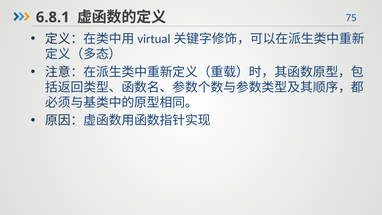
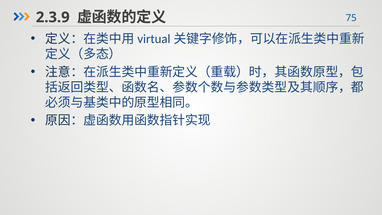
6.8.1: 6.8.1 -> 2.3.9 (53, 17)
